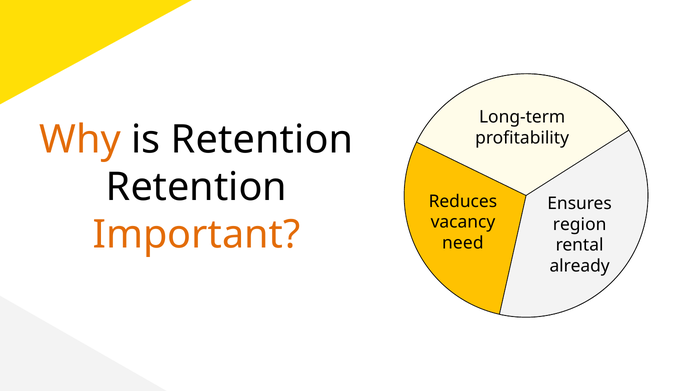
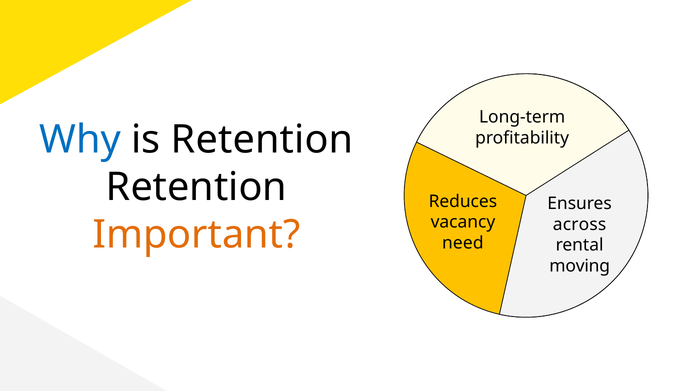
Why colour: orange -> blue (80, 140)
region: region -> across (580, 225)
already: already -> moving (580, 266)
